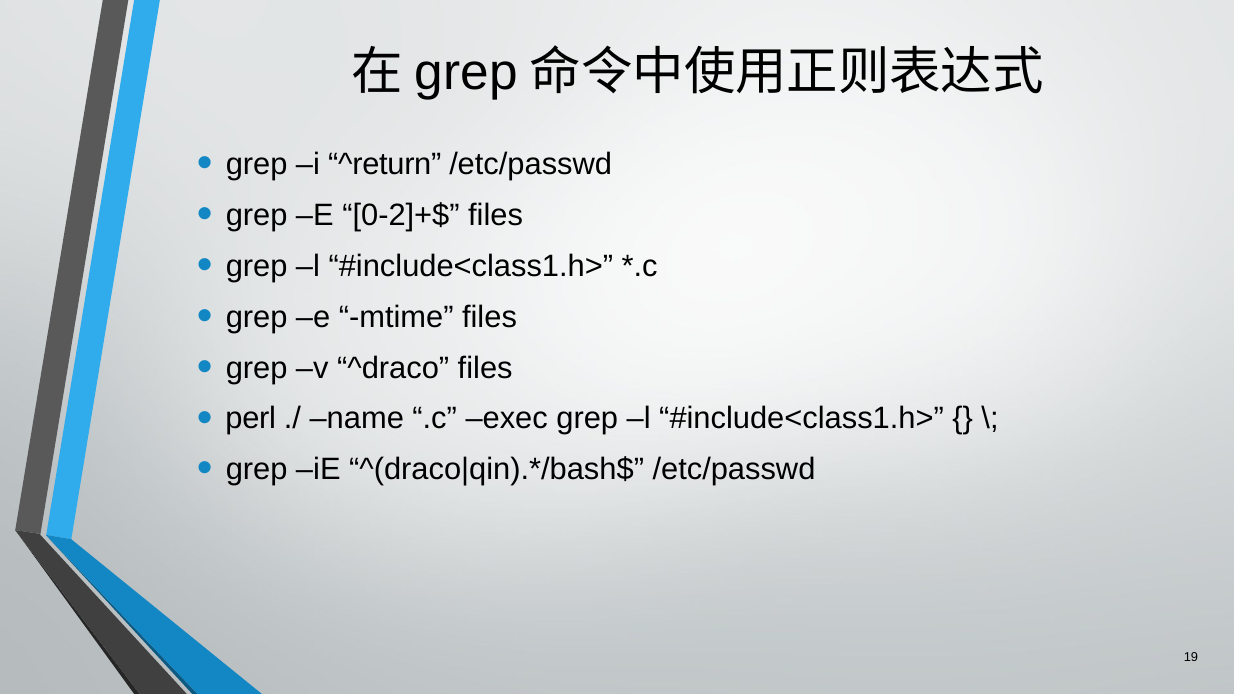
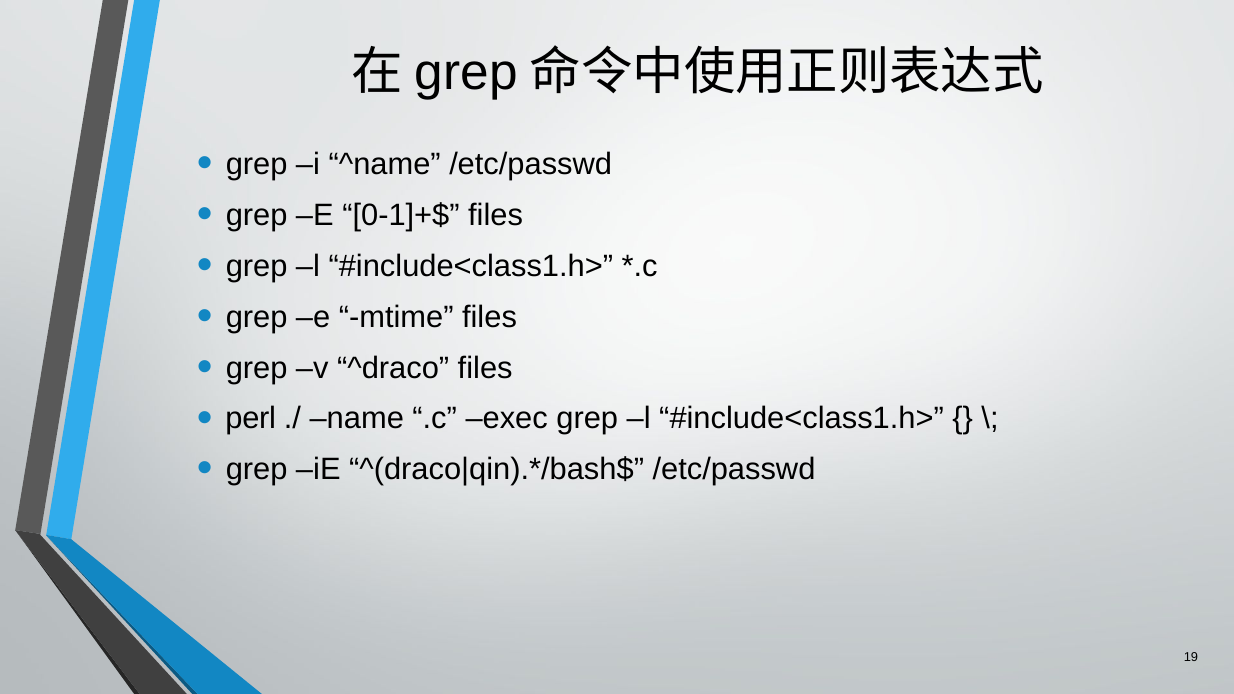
^return: ^return -> ^name (385, 164)
0-2]+$: 0-2]+$ -> 0-1]+$ (401, 215)
